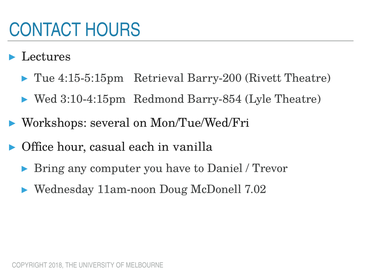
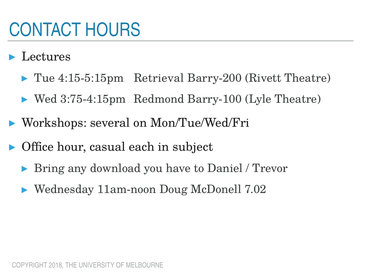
3:10-4:15pm: 3:10-4:15pm -> 3:75-4:15pm (93, 99)
Barry-854: Barry-854 -> Barry-100 (215, 99)
vanilla: vanilla -> subject (193, 147)
computer: computer -> download (115, 168)
